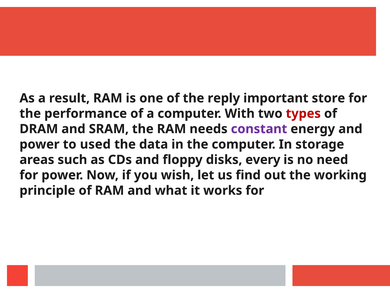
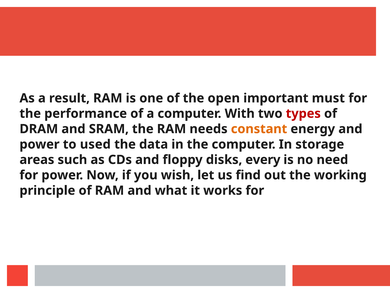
reply: reply -> open (224, 98)
store: store -> must (328, 98)
constant colour: purple -> orange (259, 129)
